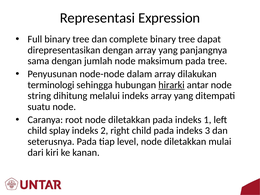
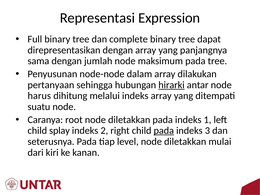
terminologi: terminologi -> pertanyaan (51, 85)
string: string -> harus (39, 96)
pada underline: none -> present (164, 131)
